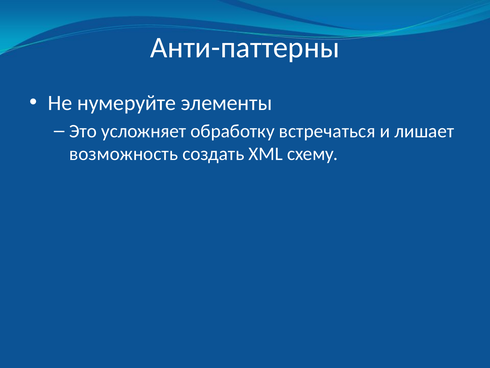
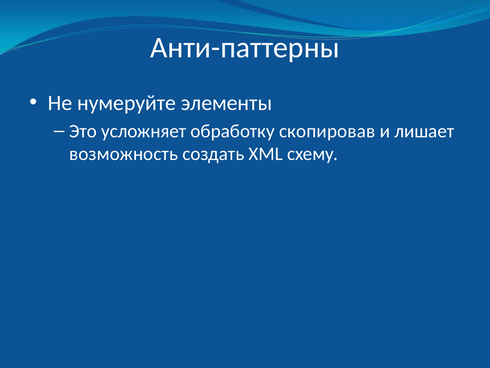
встречаться: встречаться -> скопировав (327, 131)
